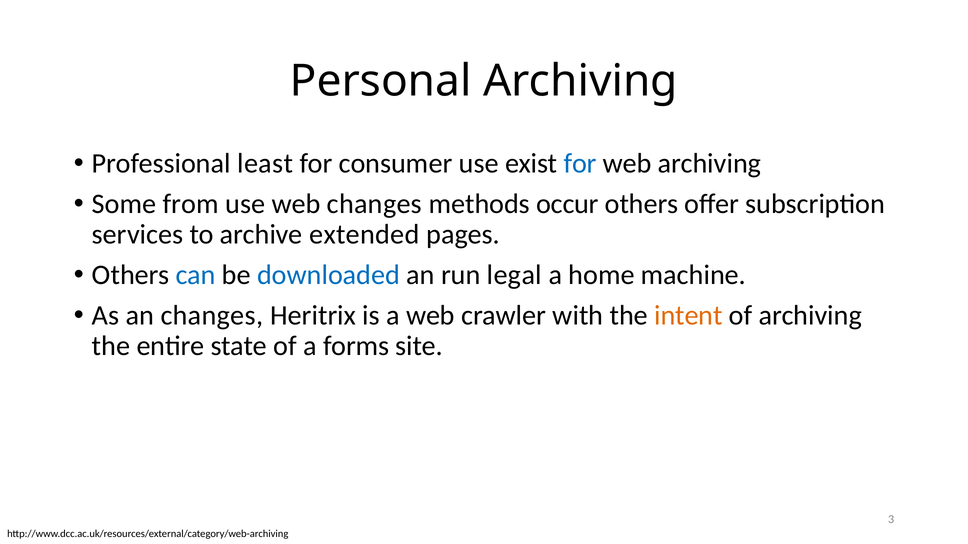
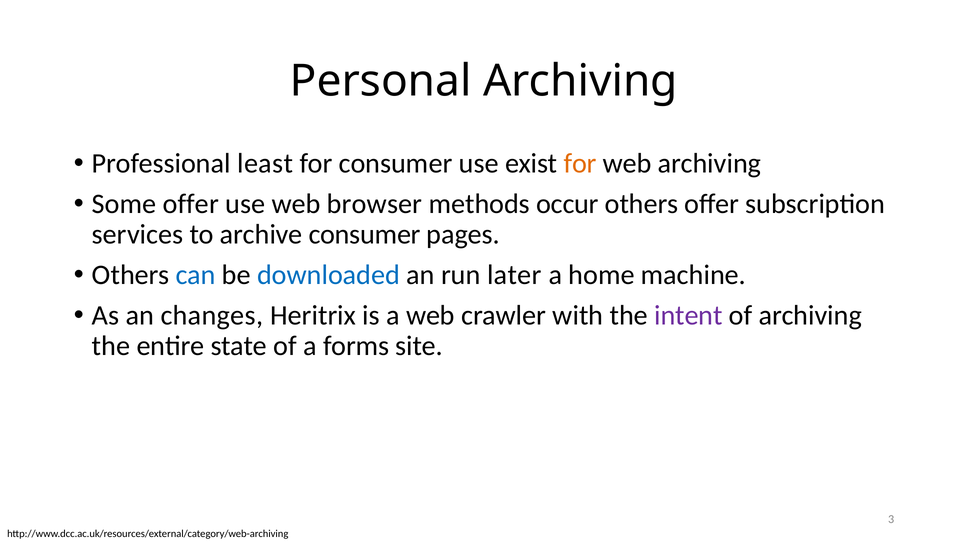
for colour: blue -> orange (580, 164)
Some from: from -> offer (191, 204)
web changes: changes -> browser (374, 204)
archive extended: extended -> consumer (365, 235)
legal: legal -> later (514, 275)
intent colour: orange -> purple (688, 316)
